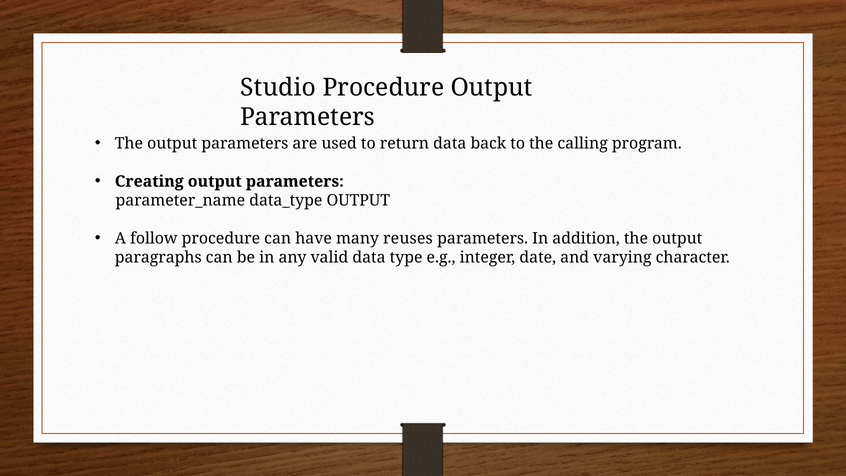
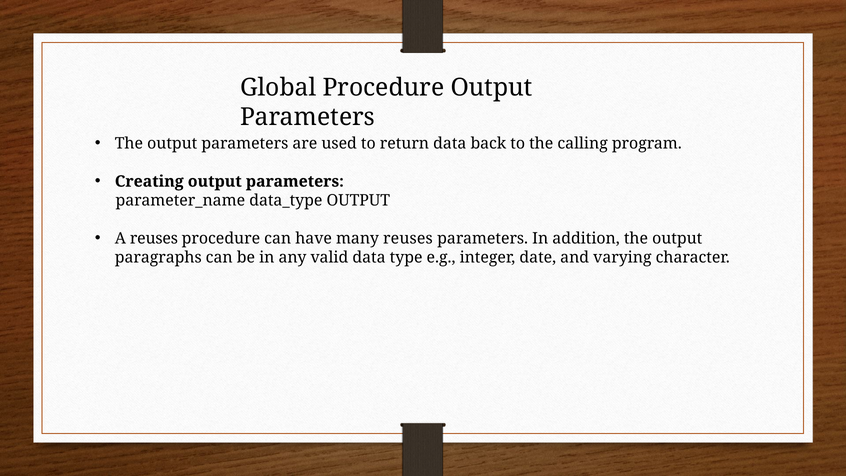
Studio: Studio -> Global (278, 87)
A follow: follow -> reuses (154, 238)
